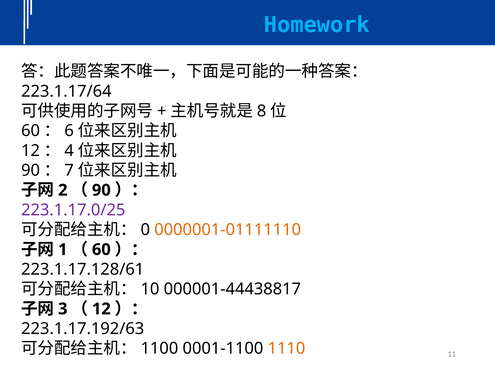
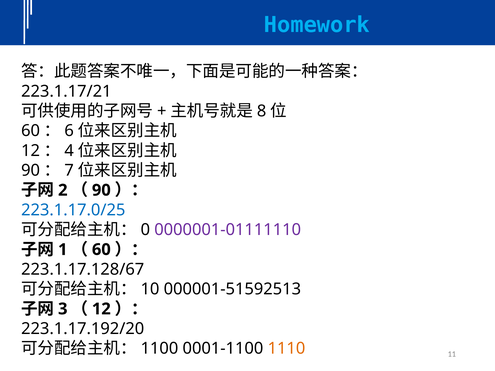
223.1.17/64: 223.1.17/64 -> 223.1.17/21 (66, 91)
223.1.17.0/25 colour: purple -> blue (73, 210)
0000001-01111110 colour: orange -> purple (228, 230)
223.1.17.128/61: 223.1.17.128/61 -> 223.1.17.128/67 (83, 270)
000001-44438817: 000001-44438817 -> 000001-51592513 (232, 289)
223.1.17.192/63: 223.1.17.192/63 -> 223.1.17.192/20 (83, 329)
